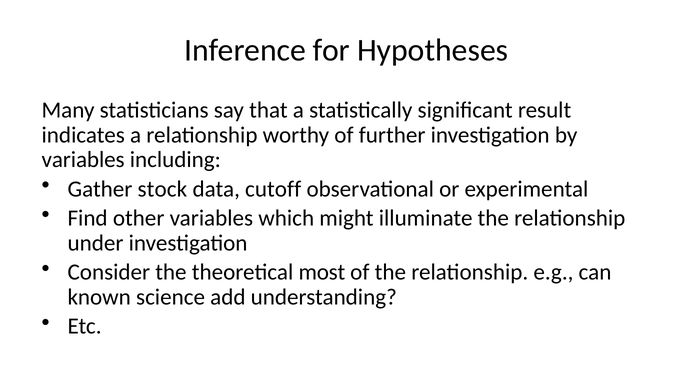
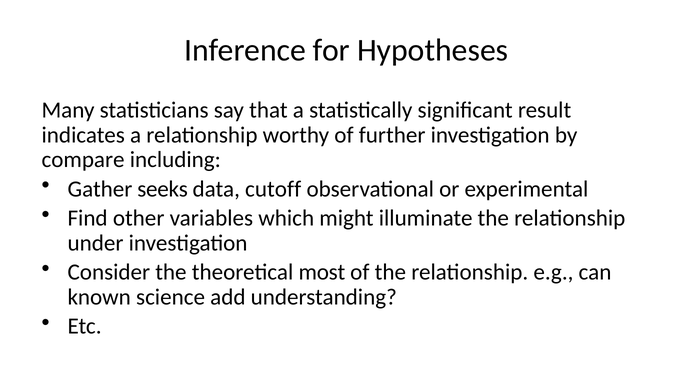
variables: variables -> compare (83, 160)
stock: stock -> seeks (163, 189)
